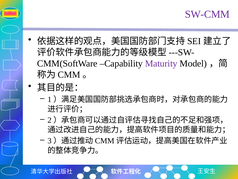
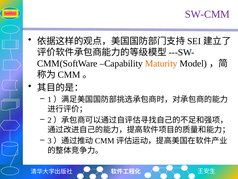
Maturity colour: purple -> orange (161, 63)
